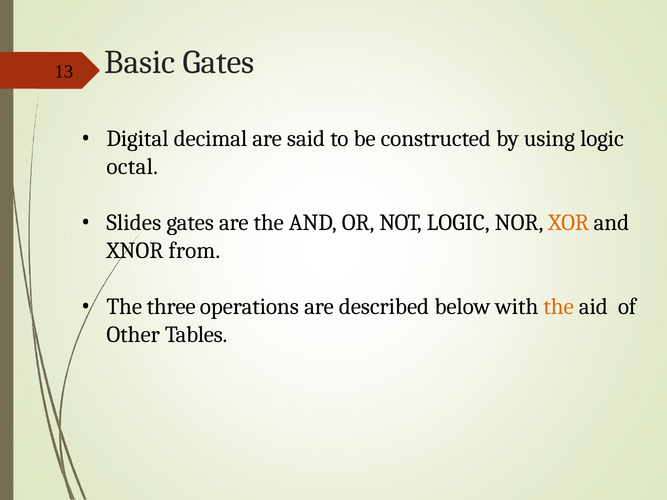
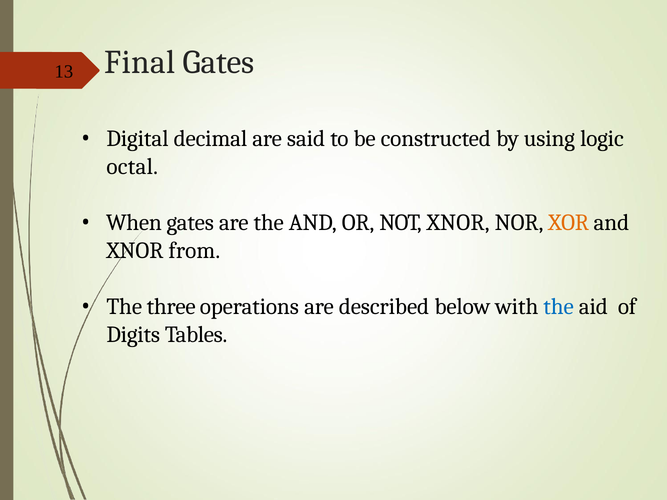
Basic: Basic -> Final (140, 62)
Slides: Slides -> When (134, 223)
NOT LOGIC: LOGIC -> XNOR (458, 223)
the colour: orange -> blue (559, 307)
Other: Other -> Digits (133, 335)
